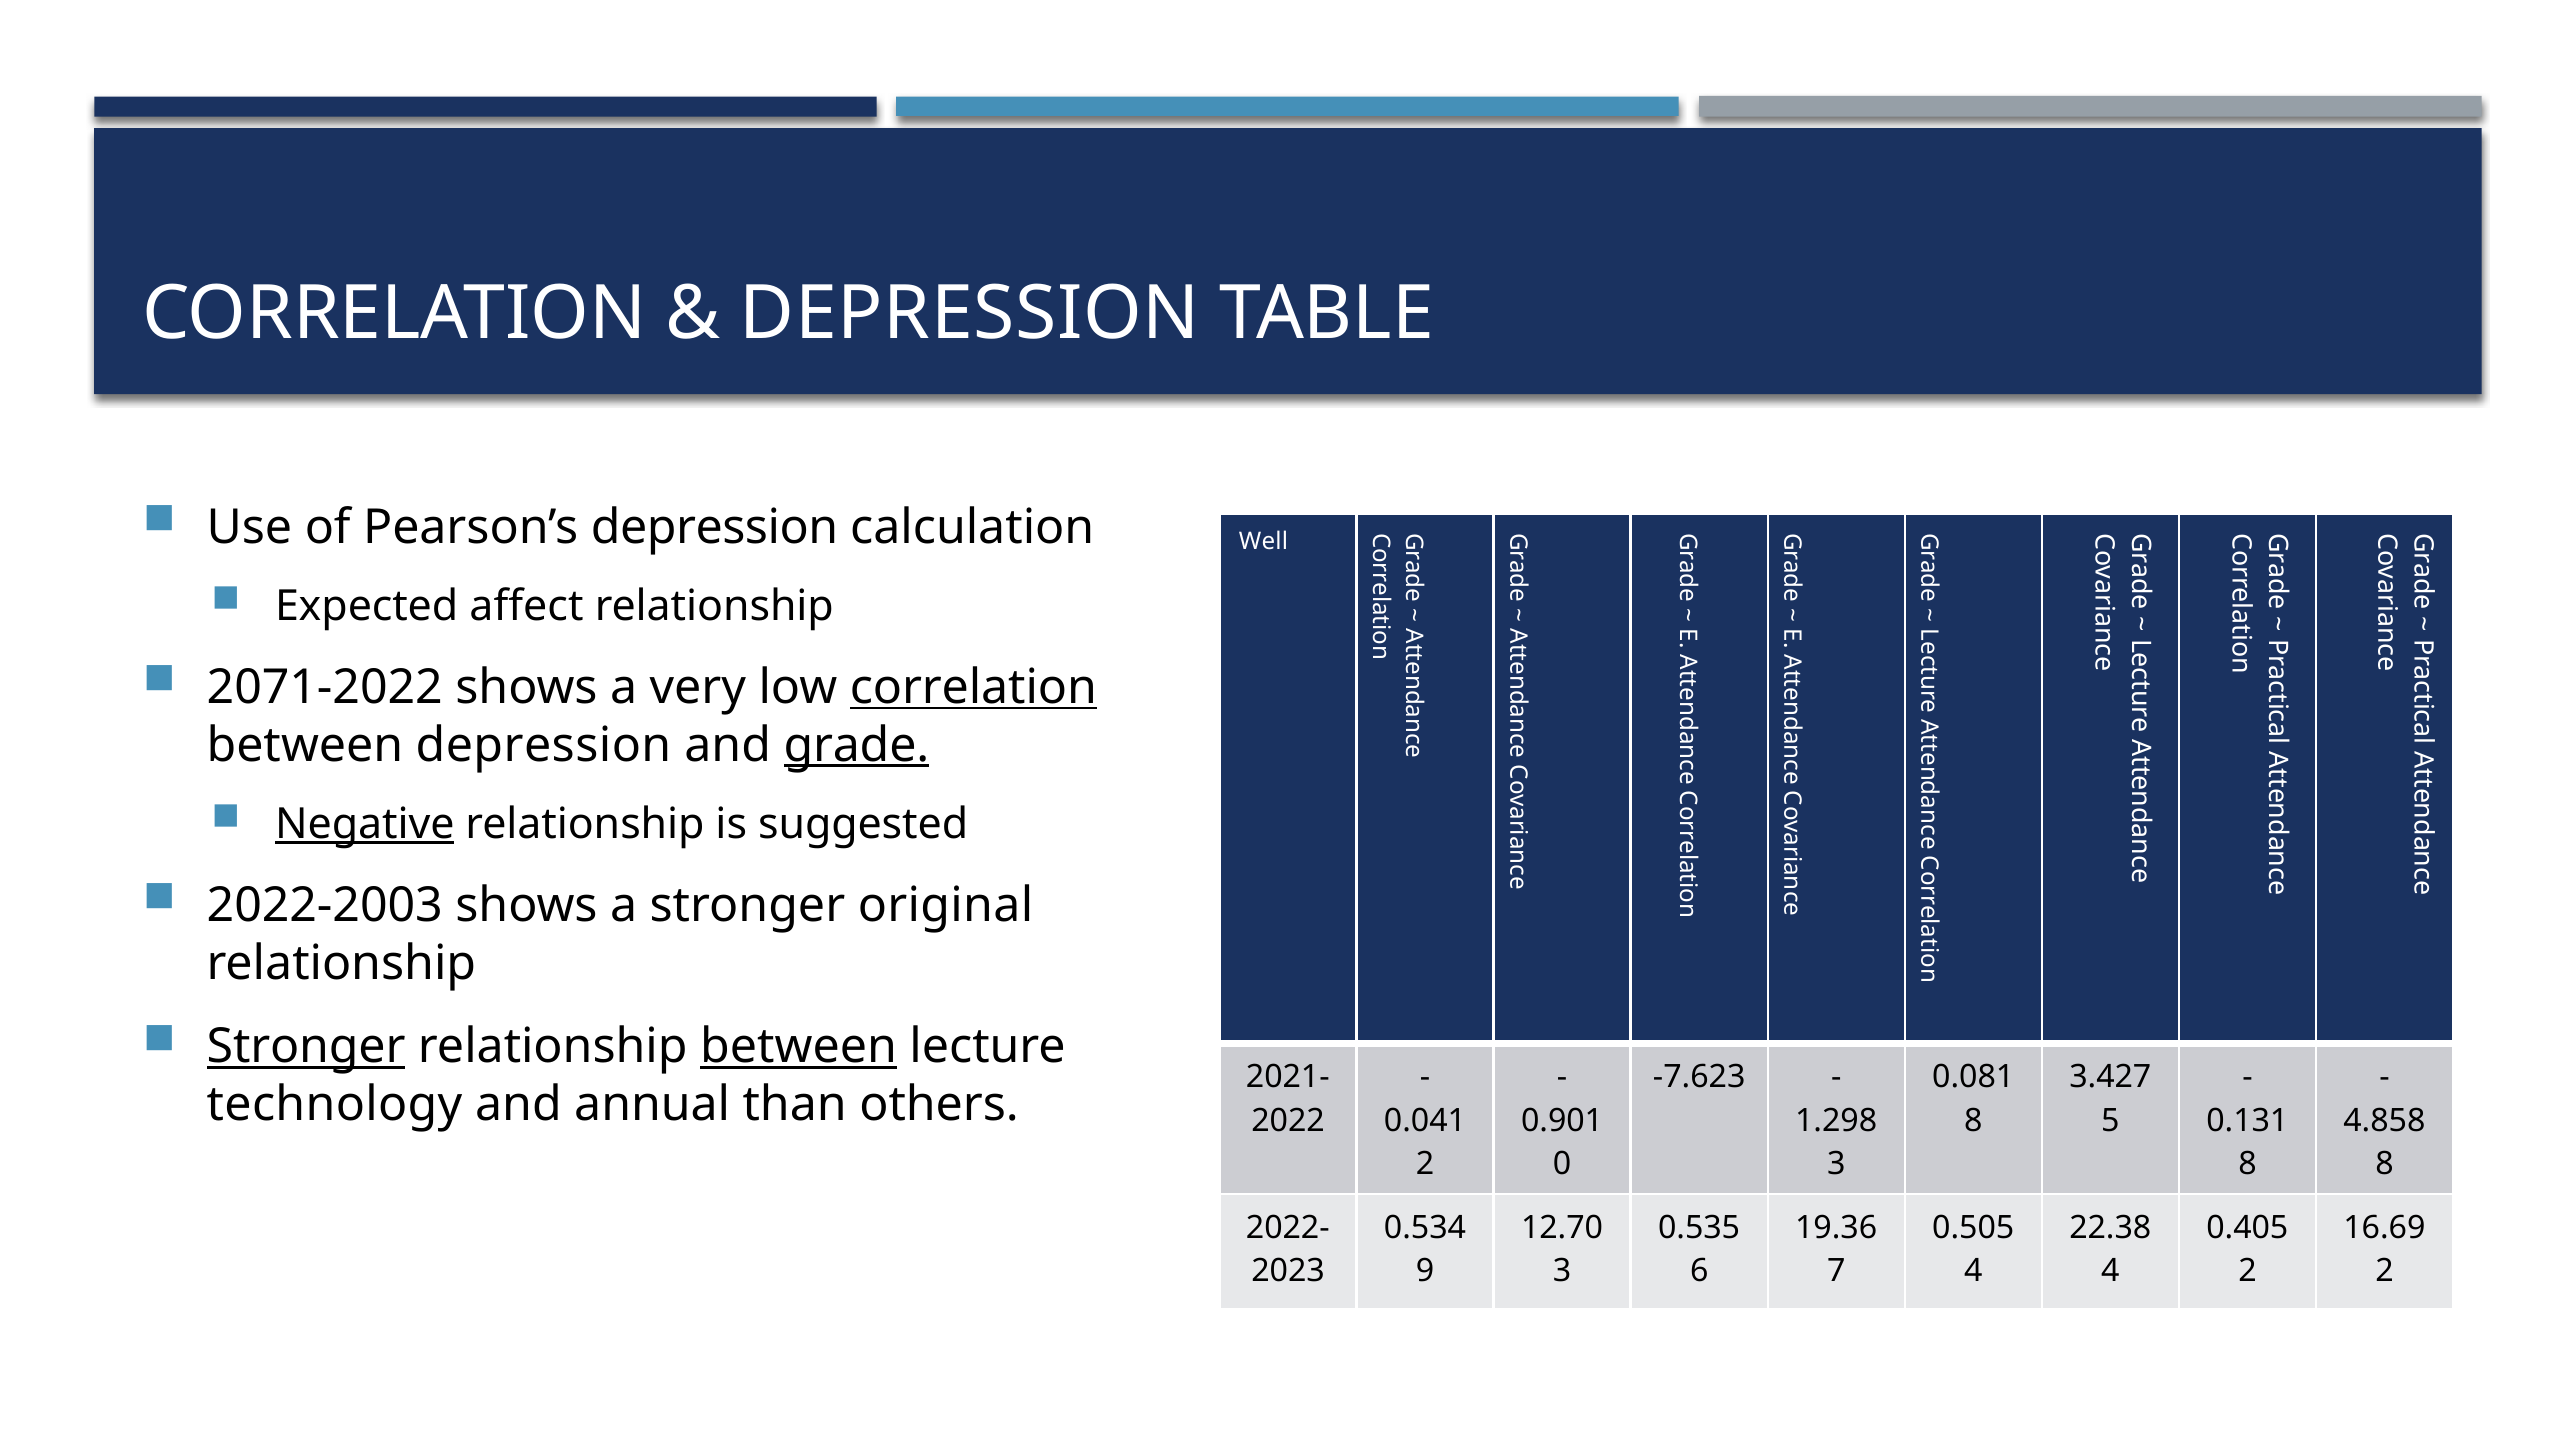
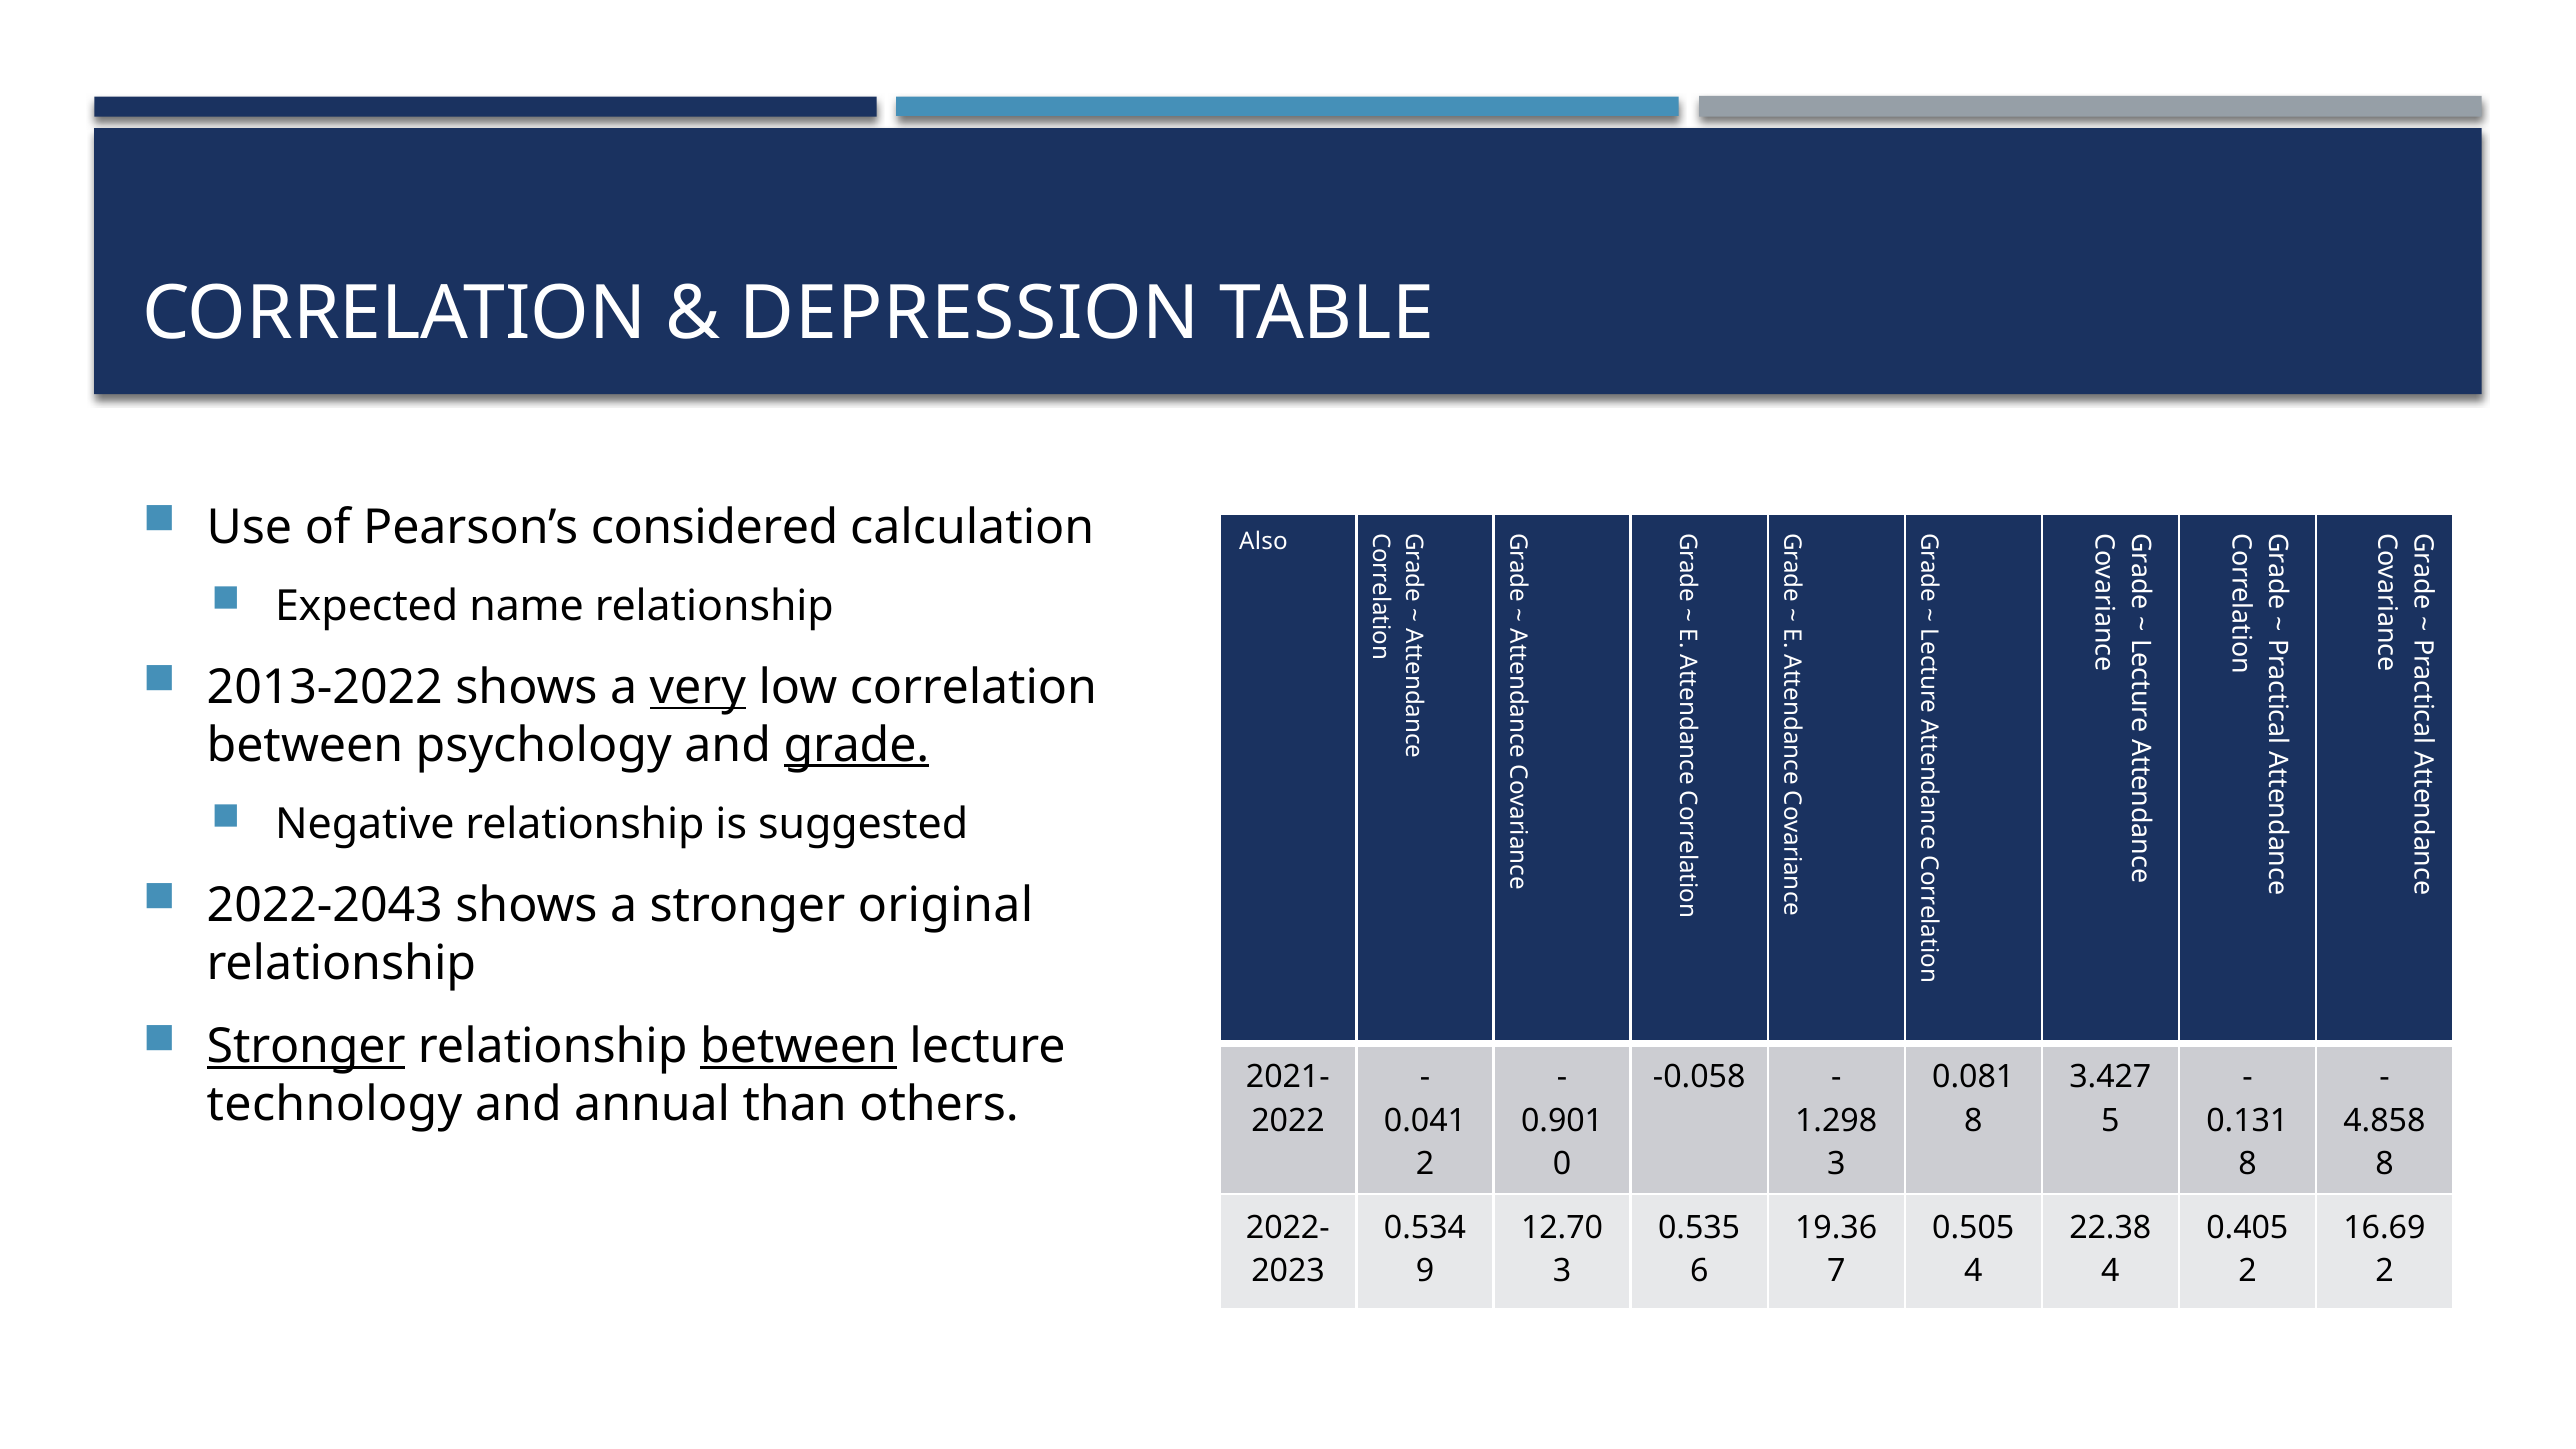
Pearson’s depression: depression -> considered (715, 527)
Well: Well -> Also (1263, 541)
affect: affect -> name (527, 606)
2071-2022: 2071-2022 -> 2013-2022 (325, 687)
very underline: none -> present (698, 687)
correlation underline: present -> none (973, 687)
between depression: depression -> psychology (544, 745)
Negative underline: present -> none (365, 824)
2022-2003: 2022-2003 -> 2022-2043 (325, 905)
-7.623: -7.623 -> -0.058 (1699, 1077)
